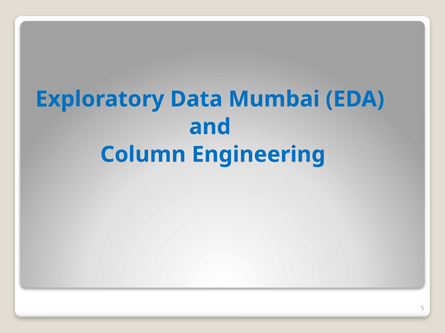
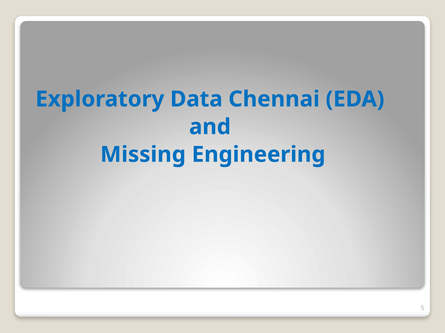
Mumbai: Mumbai -> Chennai (274, 99)
Column: Column -> Missing (143, 155)
